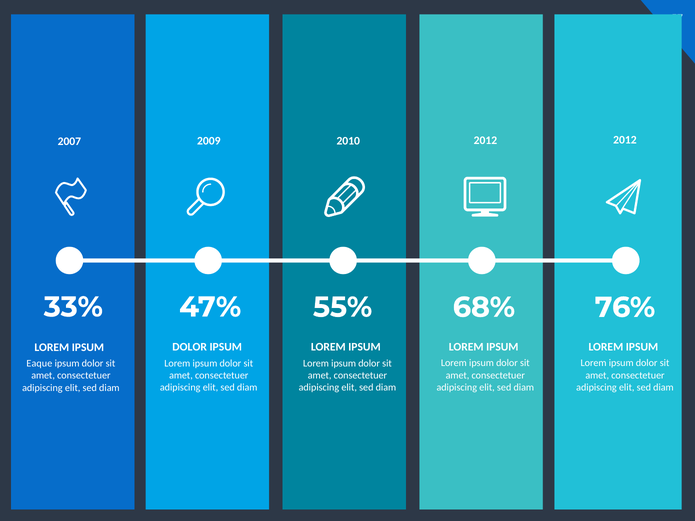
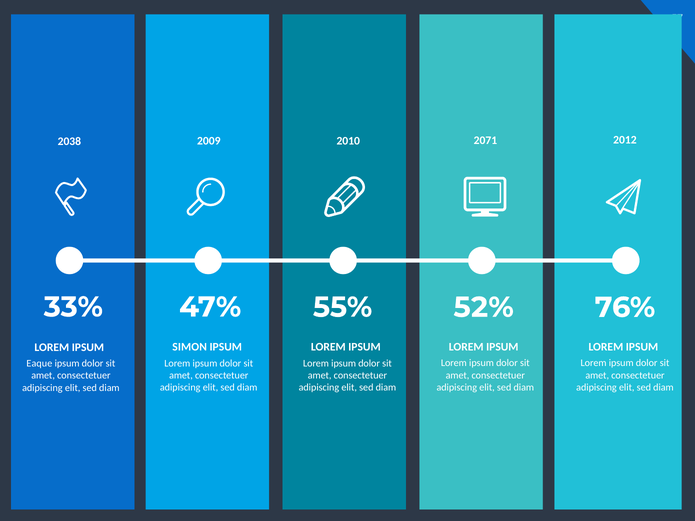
2007: 2007 -> 2038 (69, 142)
2010 2012: 2012 -> 2071 (485, 141)
68%: 68% -> 52% (484, 307)
DOLOR: DOLOR -> SIMON (190, 347)
